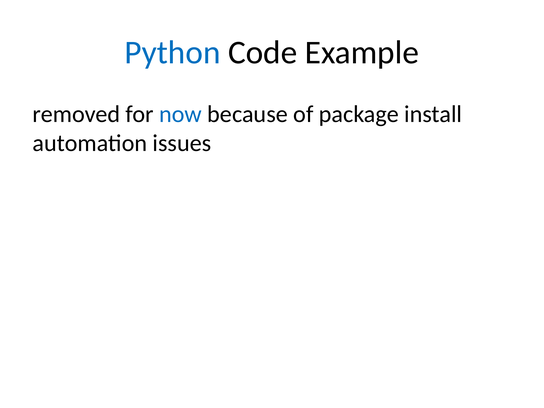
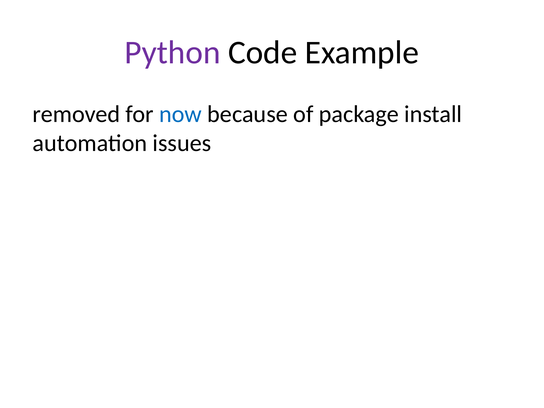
Python colour: blue -> purple (173, 53)
